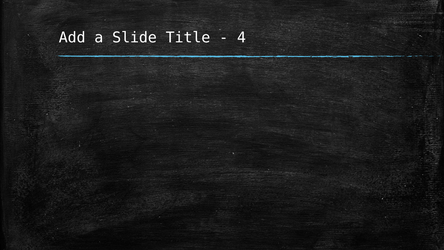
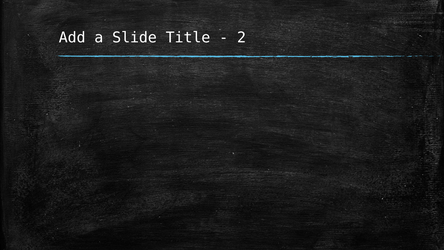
4: 4 -> 2 (241, 37)
